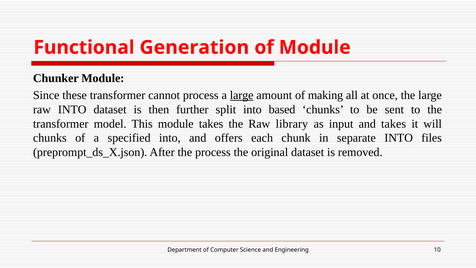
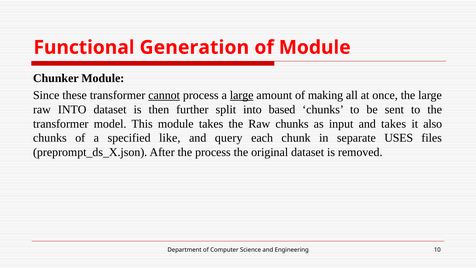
cannot underline: none -> present (164, 95)
Raw library: library -> chunks (292, 124)
will: will -> also (433, 124)
specified into: into -> like (170, 138)
offers: offers -> query (229, 138)
separate INTO: INTO -> USES (399, 138)
